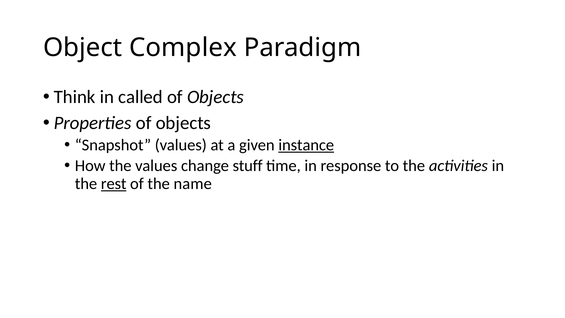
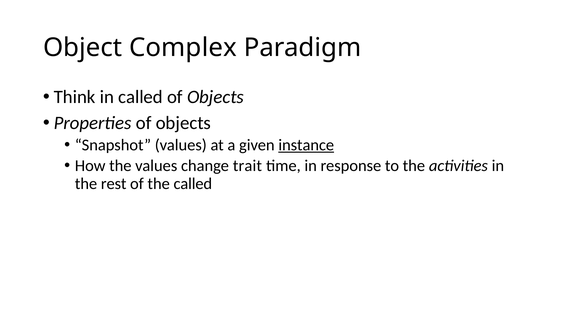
stuff: stuff -> trait (247, 166)
rest underline: present -> none (114, 183)
the name: name -> called (193, 183)
